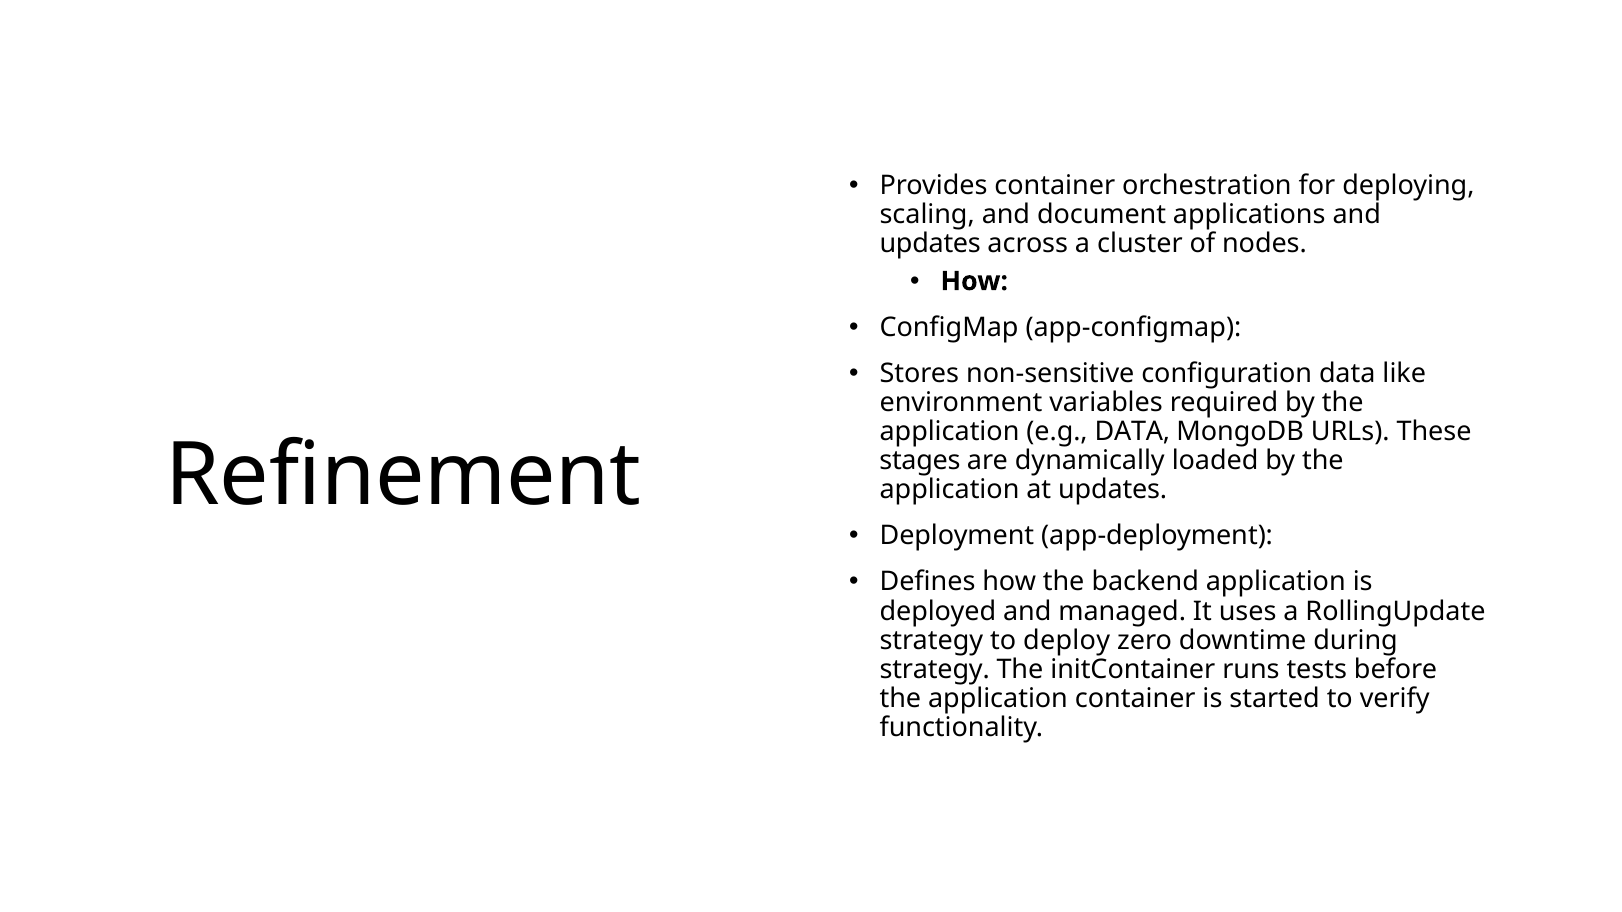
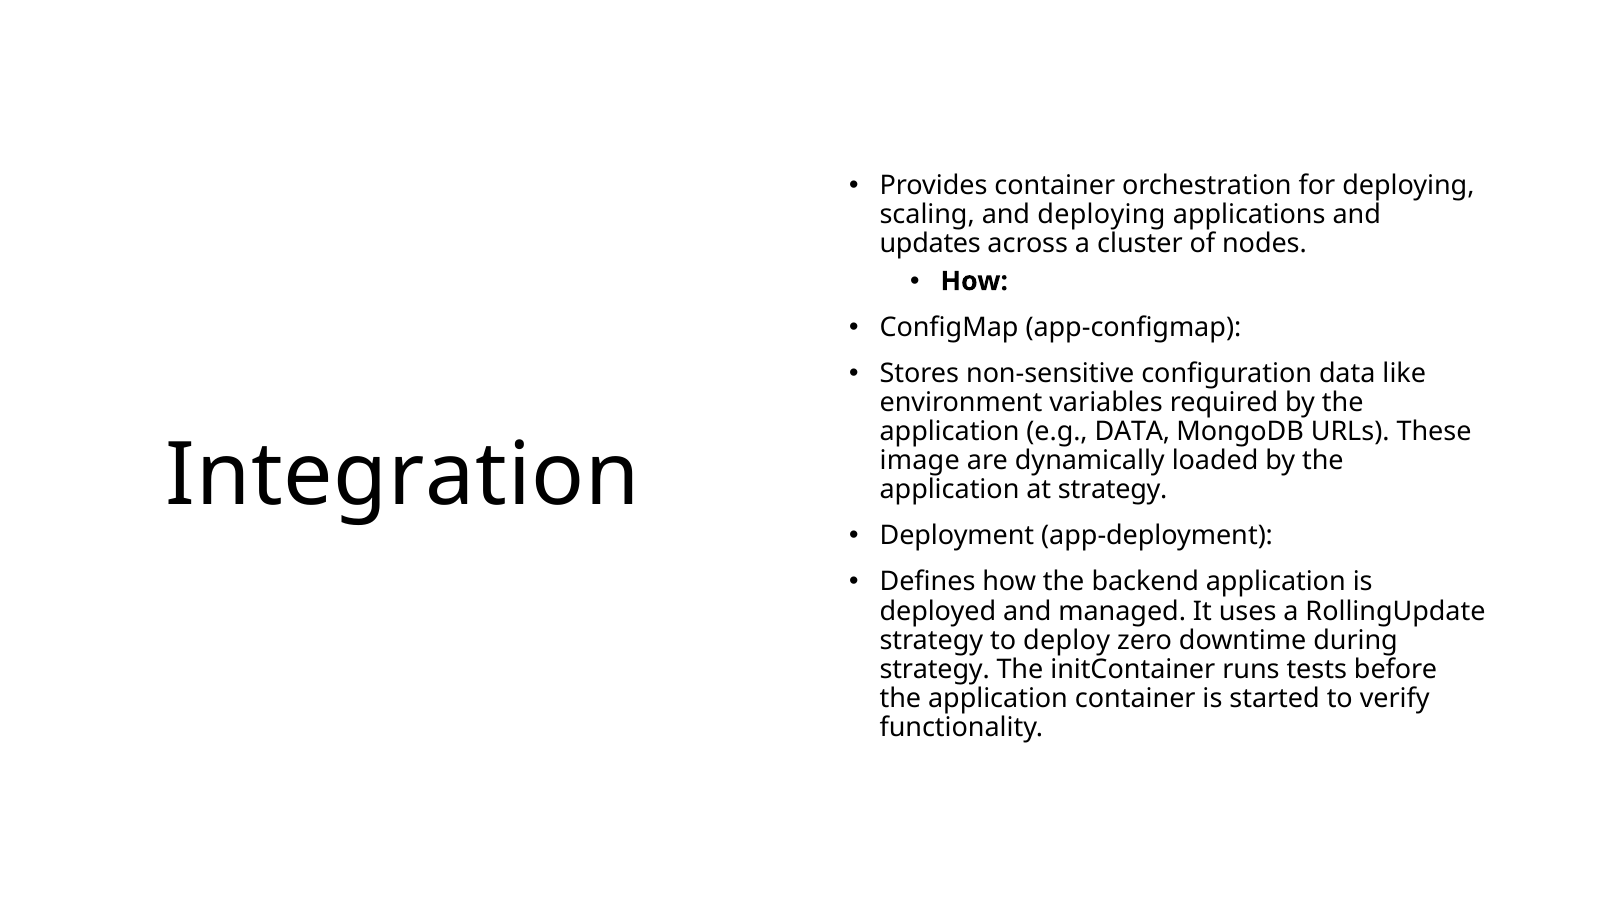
and document: document -> deploying (1101, 215)
Refinement: Refinement -> Integration (403, 476)
stages: stages -> image (920, 461)
at updates: updates -> strategy (1113, 490)
